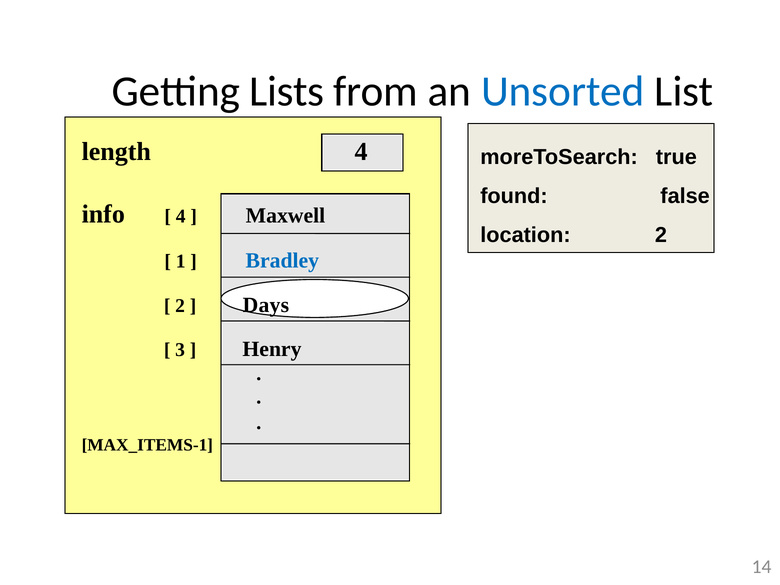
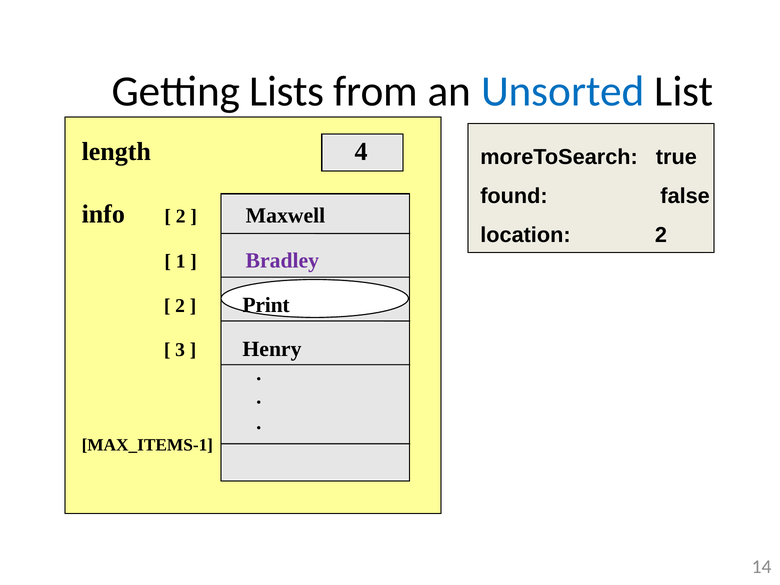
4: 4 -> 2 (181, 216)
Bradley colour: blue -> purple (282, 261)
Days: Days -> Print (266, 305)
